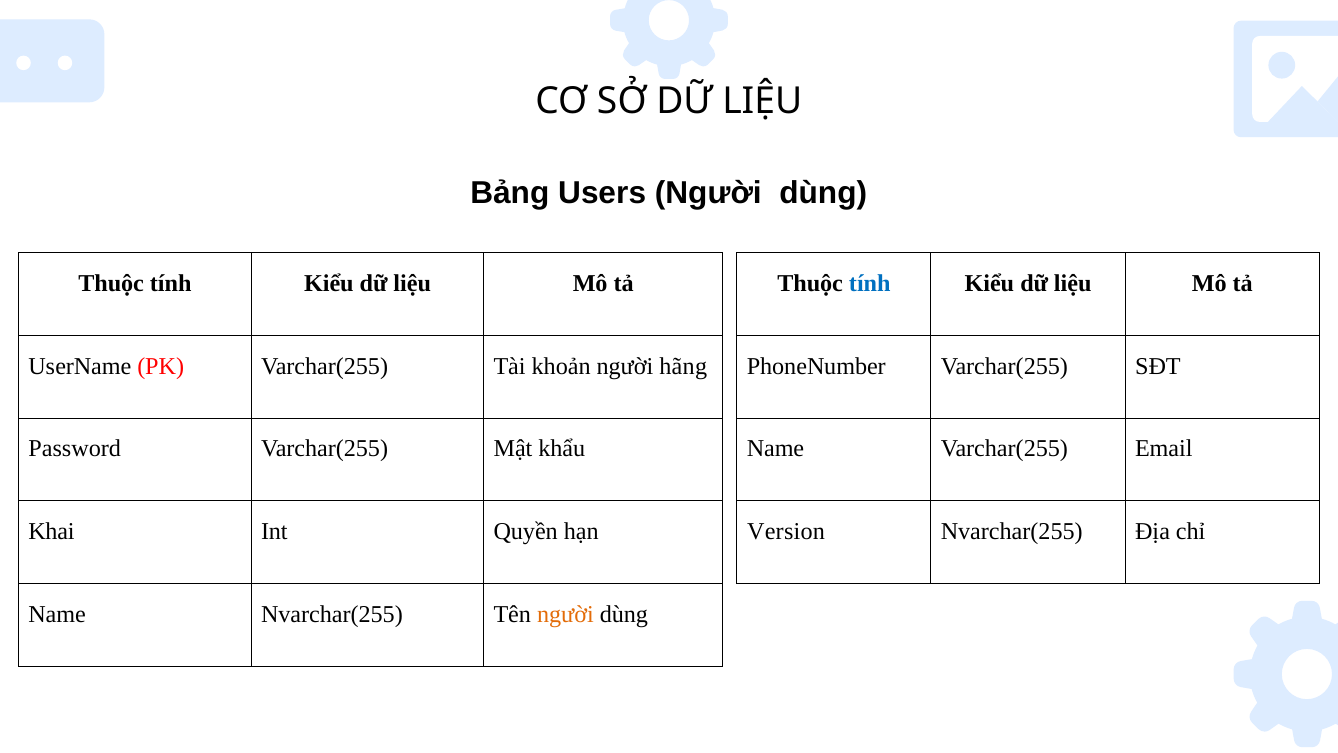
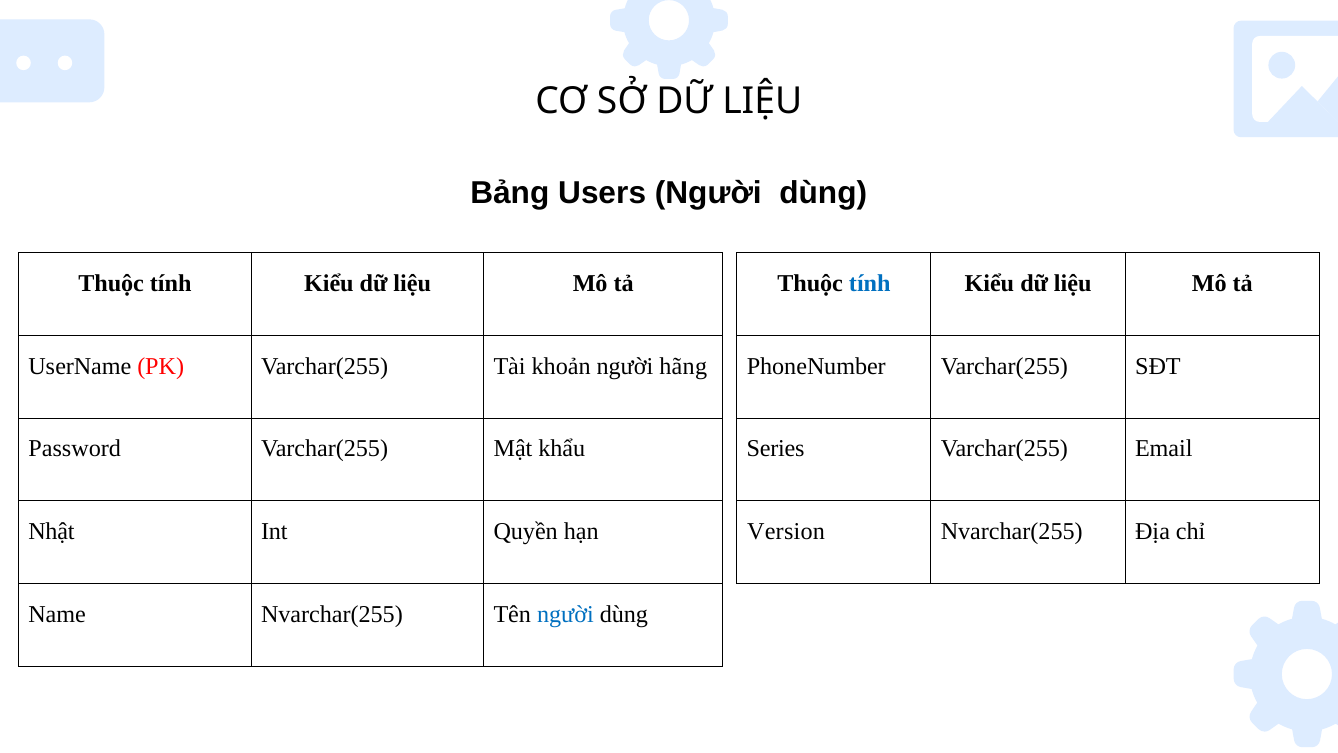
Name: Name -> Series (776, 449)
Khai: Khai -> Nhật (51, 531)
người colour: orange -> blue (565, 614)
